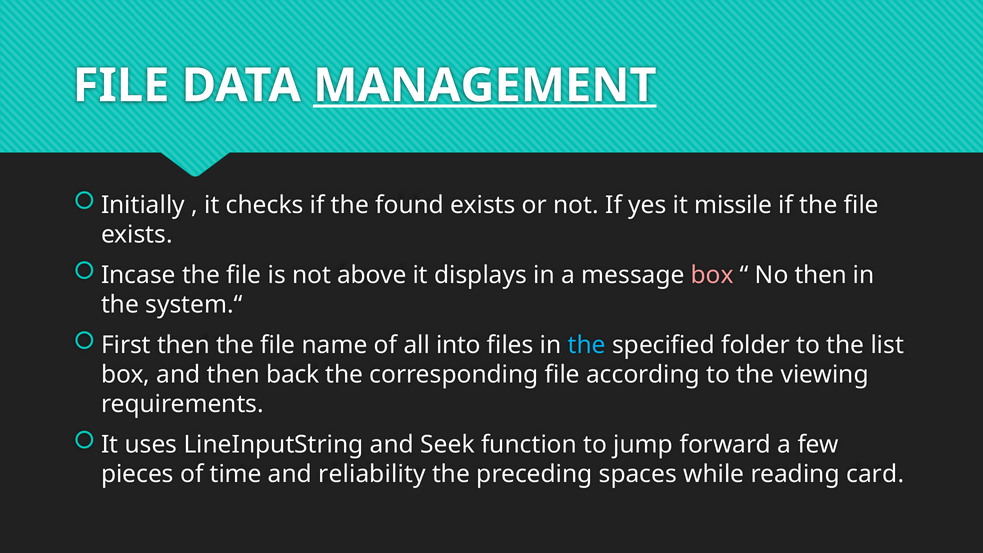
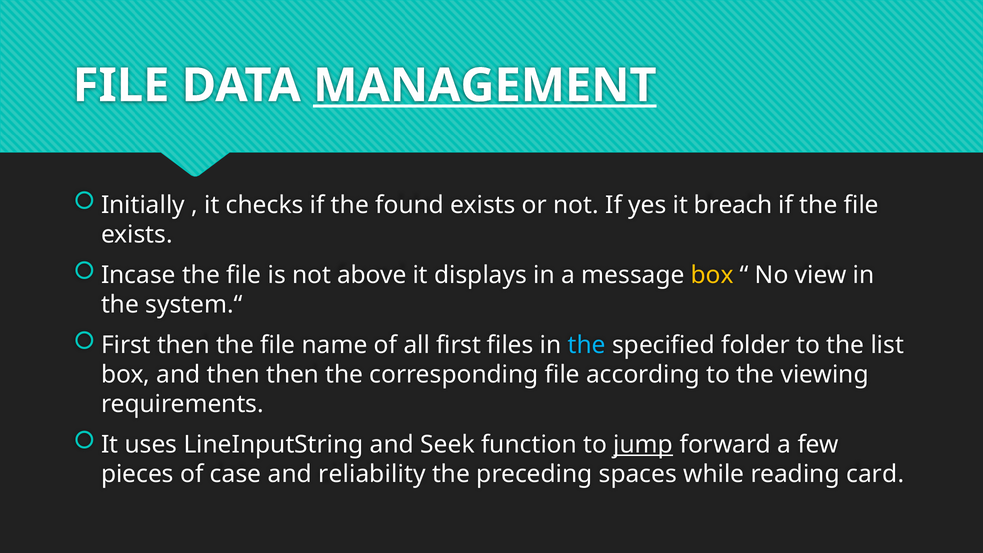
missile: missile -> breach (733, 205)
box colour: pink -> yellow (712, 275)
No then: then -> view (821, 275)
all into: into -> first (459, 345)
then back: back -> then (293, 375)
jump underline: none -> present (643, 445)
time: time -> case (236, 474)
